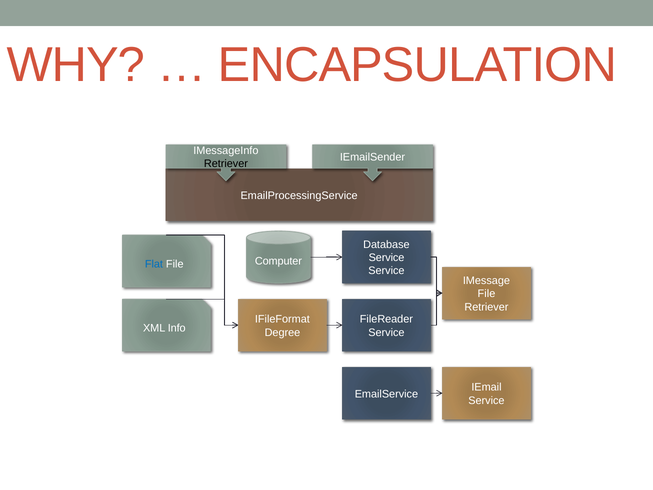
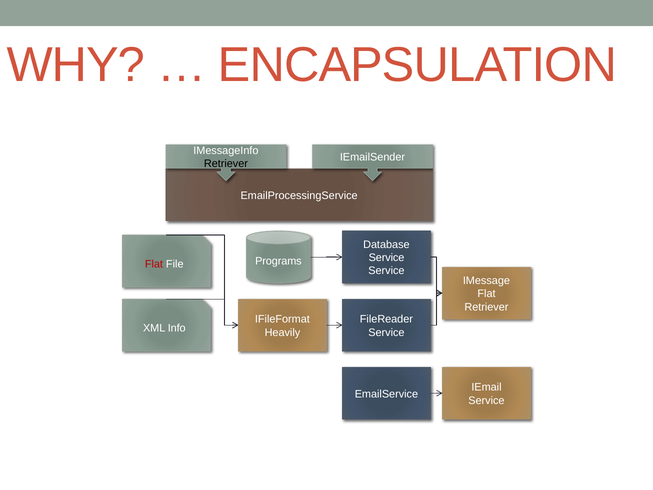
Computer: Computer -> Programs (278, 261)
Flat colour: blue -> red (154, 264)
File: File -> Flat (487, 294)
Degree: Degree -> Heavily (282, 332)
